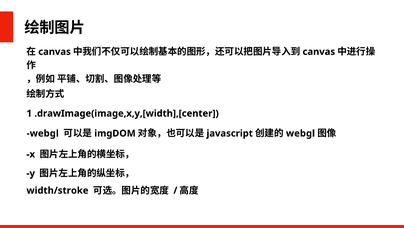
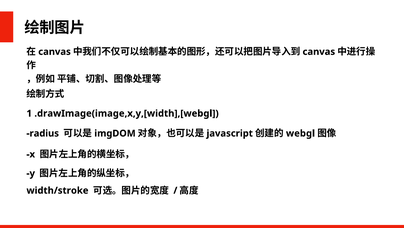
.drawImage(image,x,y,[width],[center: .drawImage(image,x,y,[width],[center -> .drawImage(image,x,y,[width],[webgl (127, 113)
webgl: webgl -> radius (43, 133)
